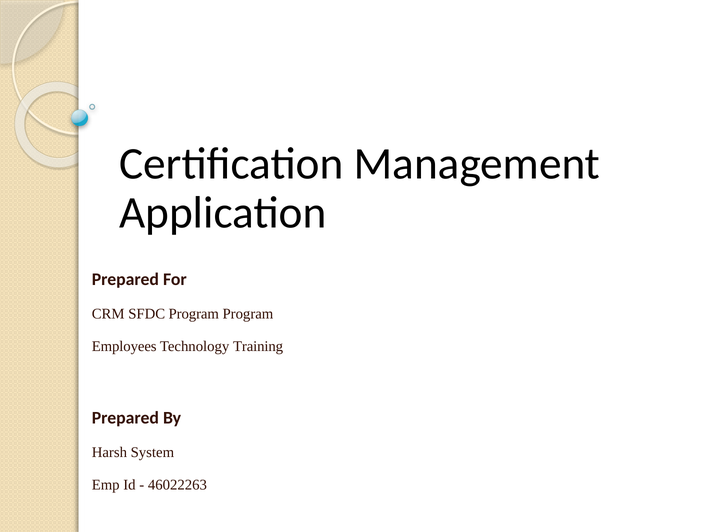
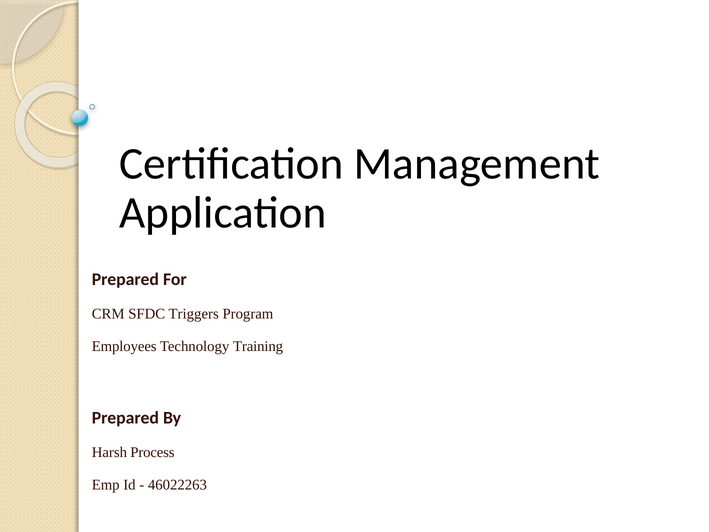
SFDC Program: Program -> Triggers (194, 314)
System: System -> Process (152, 452)
